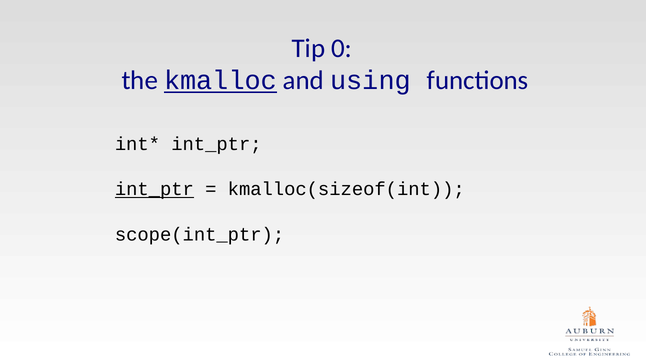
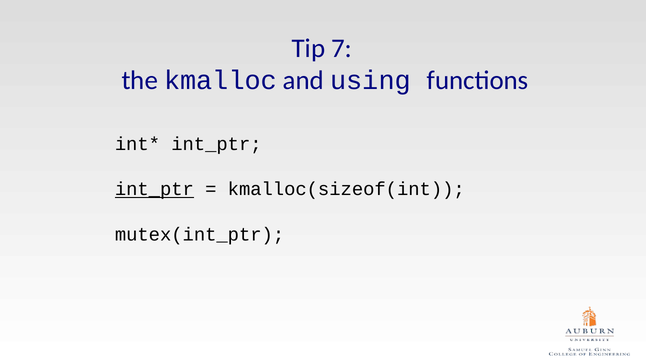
0: 0 -> 7 (342, 48)
kmalloc underline: present -> none (221, 81)
scope(int_ptr: scope(int_ptr -> mutex(int_ptr (200, 235)
